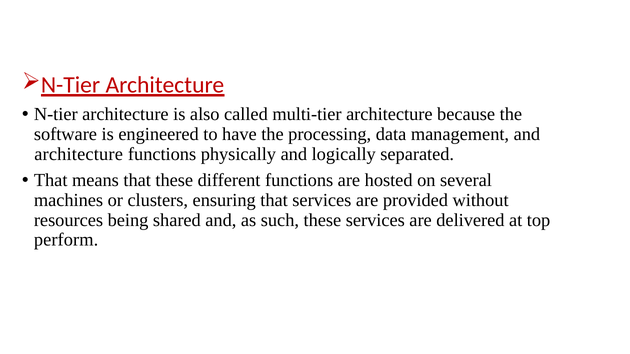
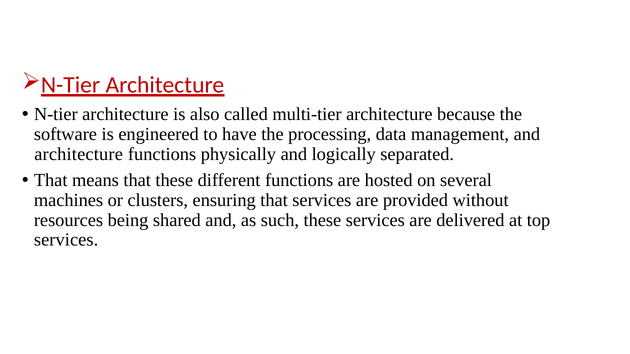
perform: perform -> services (66, 240)
